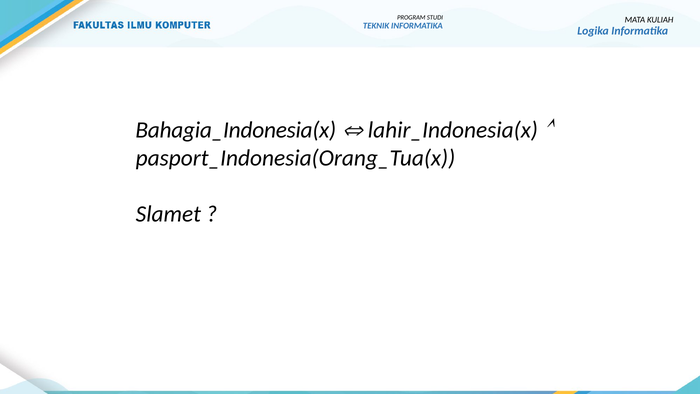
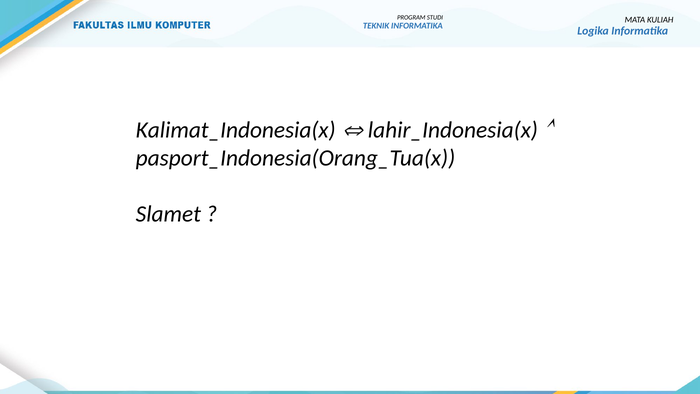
Bahagia_Indonesia(x: Bahagia_Indonesia(x -> Kalimat_Indonesia(x (236, 130)
